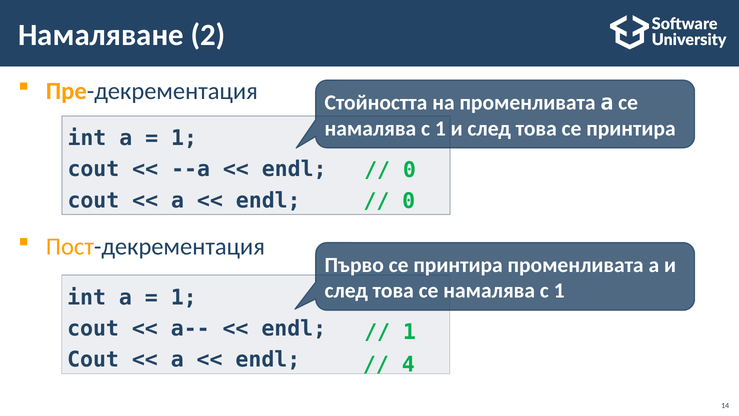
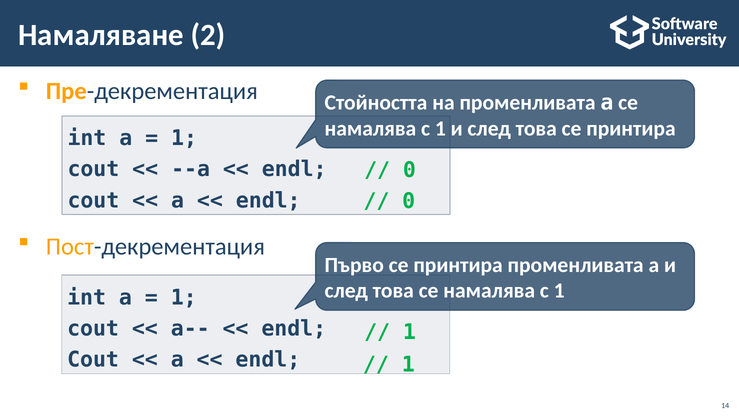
4: 4 -> 1 (408, 364)
